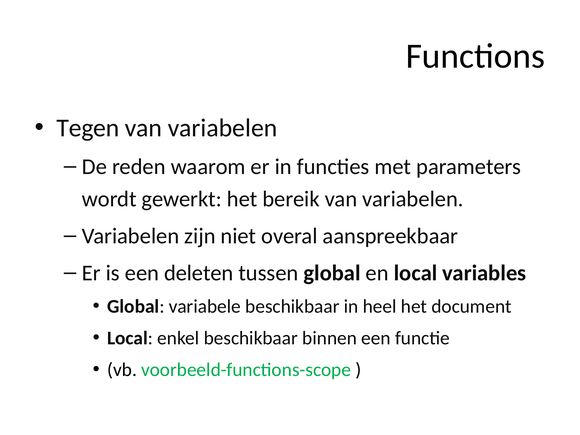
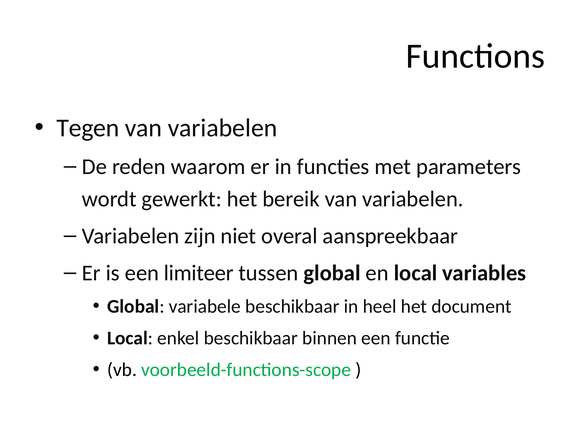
deleten: deleten -> limiteer (199, 273)
